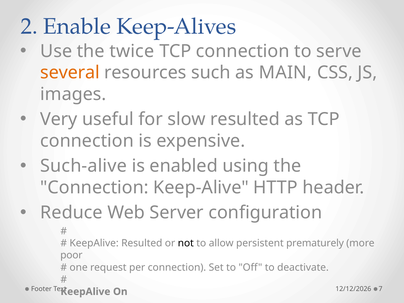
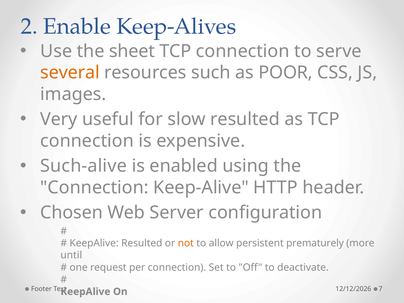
twice: twice -> sheet (132, 51)
MAIN: MAIN -> POOR (286, 73)
Reduce: Reduce -> Chosen (72, 213)
not colour: black -> orange (186, 243)
poor: poor -> until (71, 255)
